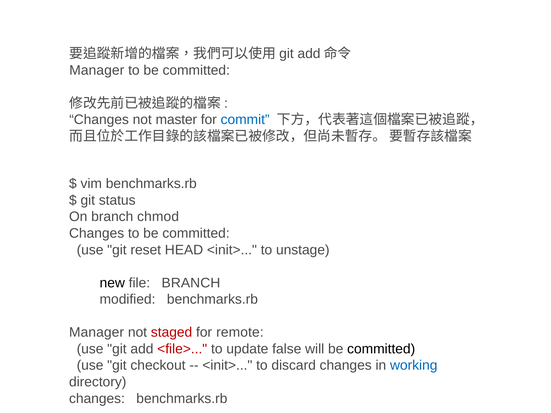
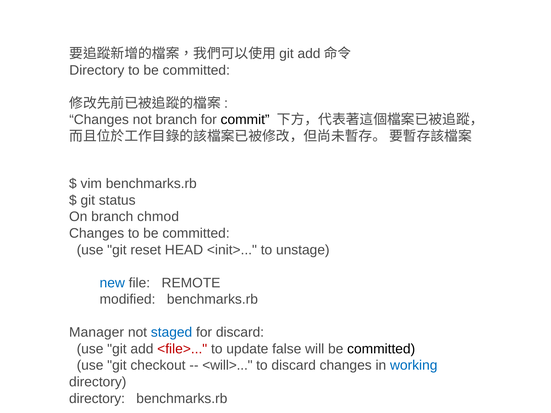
Manager: Manager -> Directory (97, 70)
not master: master -> branch (176, 120)
commit colour: blue -> black (245, 120)
new colour: black -> blue (112, 283)
file BRANCH: BRANCH -> REMOTE (191, 283)
staged colour: red -> blue (172, 333)
for remote: remote -> discard (240, 333)
<init>: <init> -> <will> (227, 366)
changes: changes -> directory (97, 399)
